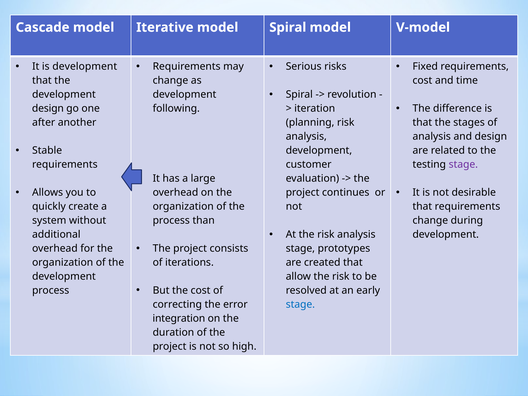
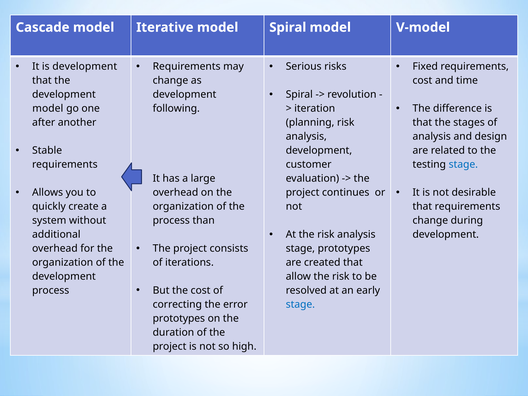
design: design -> model (48, 108)
stage colour: purple -> blue (463, 164)
integration: integration -> prototypes (179, 318)
